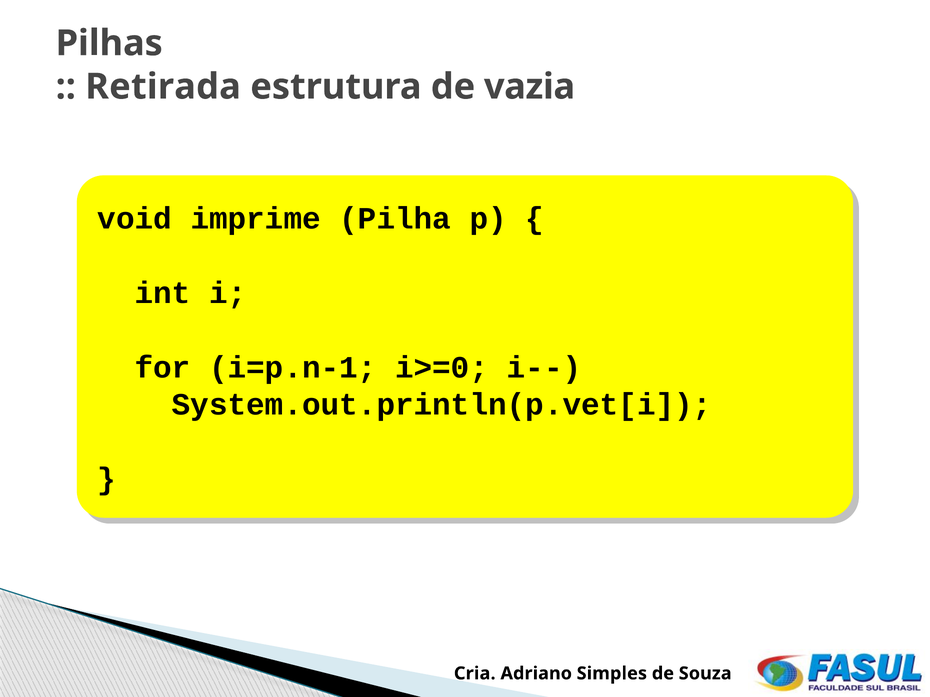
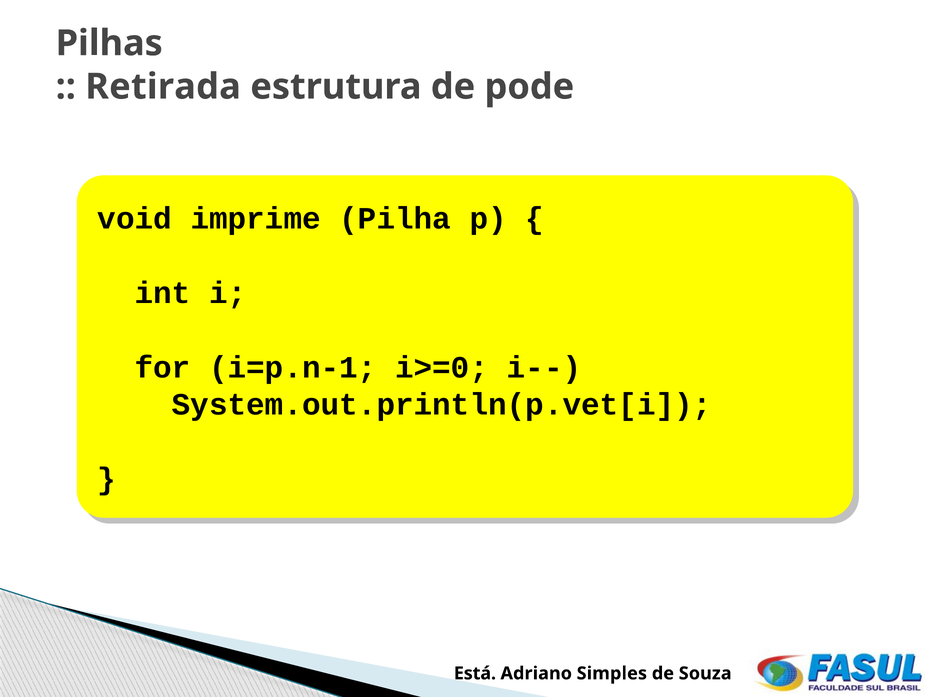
vazia: vazia -> pode (529, 87)
Cria: Cria -> Está (475, 674)
